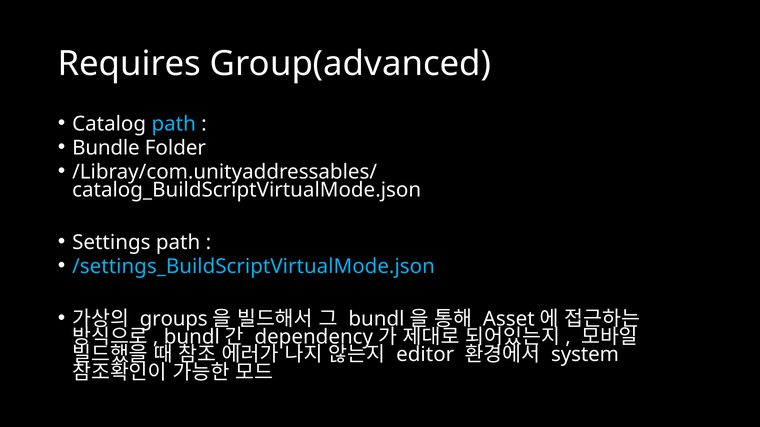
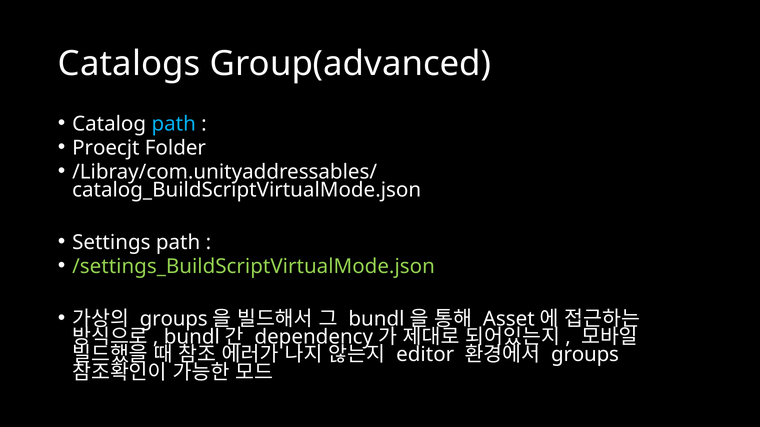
Requires: Requires -> Catalogs (129, 64)
Bundle: Bundle -> Proecjt (106, 148)
/settings_BuildScriptVirtualMode.json colour: light blue -> light green (254, 267)
system: system -> groups (585, 355)
